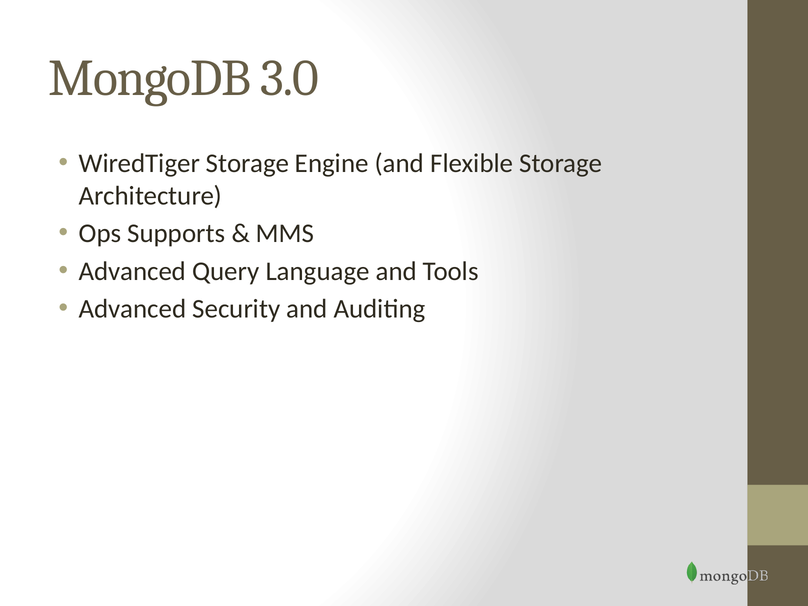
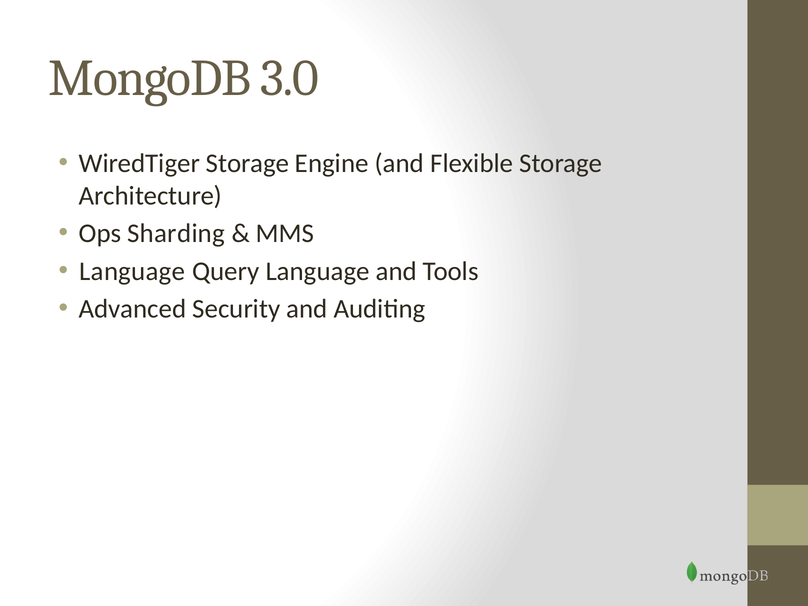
Supports: Supports -> Sharding (176, 234)
Advanced: Advanced -> Language (132, 271)
